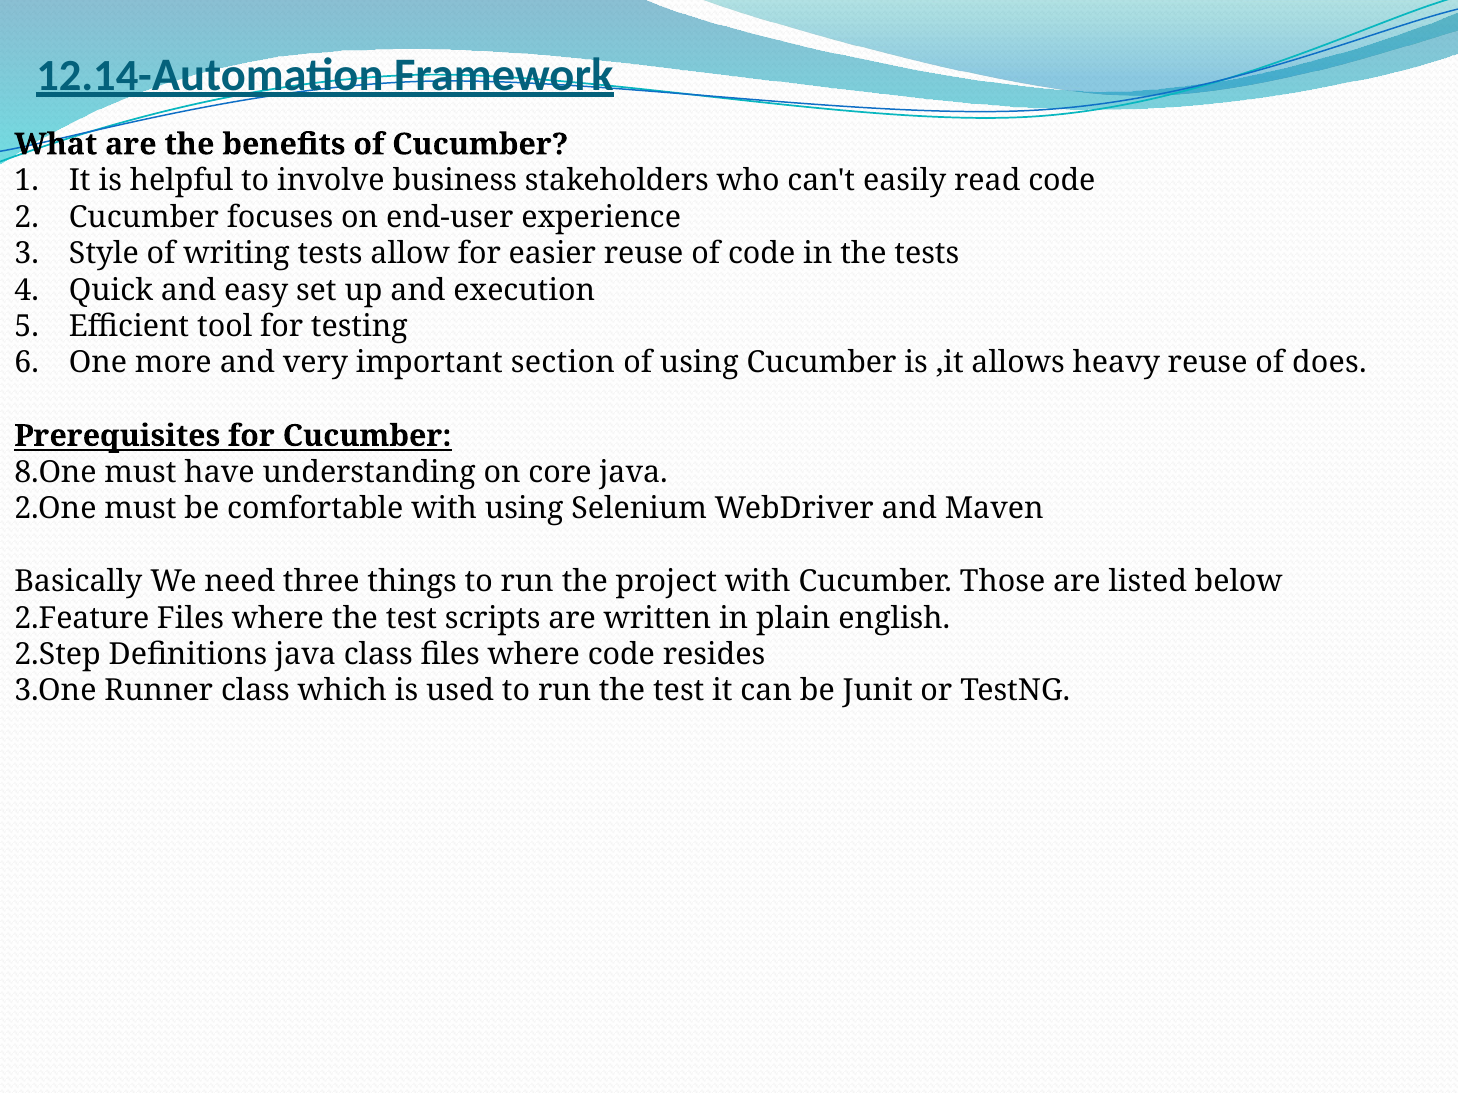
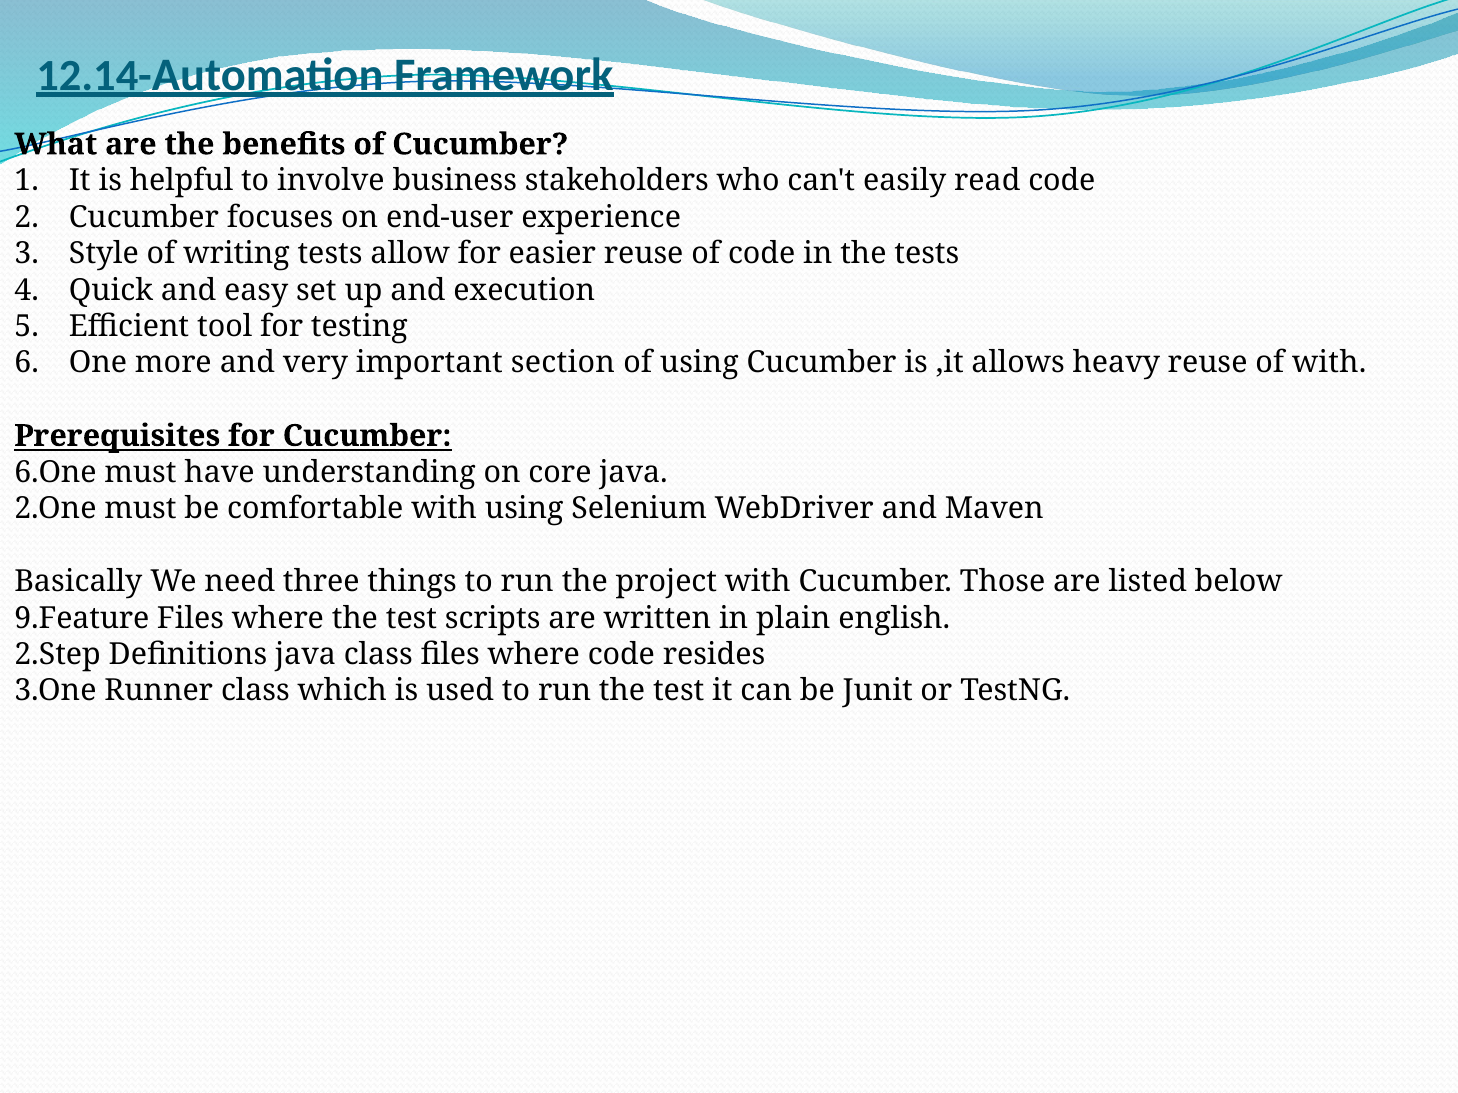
of does: does -> with (1329, 363)
8.One: 8.One -> 6.One (55, 472)
2.Feature: 2.Feature -> 9.Feature (82, 618)
